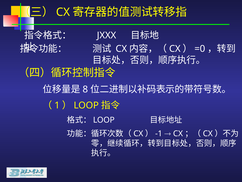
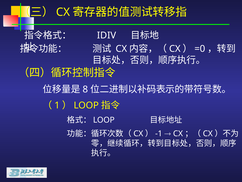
JXXX: JXXX -> IDIV (106, 35)
